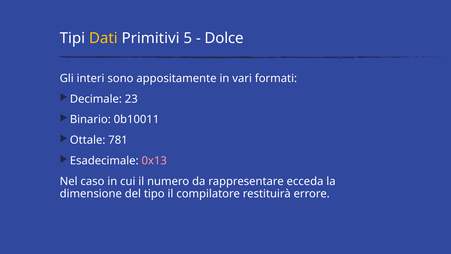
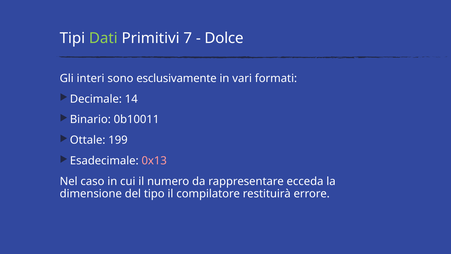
Dati colour: yellow -> light green (103, 38)
5: 5 -> 7 (188, 38)
appositamente: appositamente -> esclusivamente (177, 78)
23: 23 -> 14 (131, 99)
781: 781 -> 199 (118, 140)
